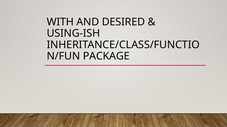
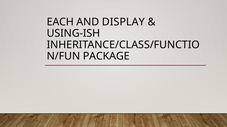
WITH: WITH -> EACH (60, 22)
DESIRED: DESIRED -> DISPLAY (123, 22)
